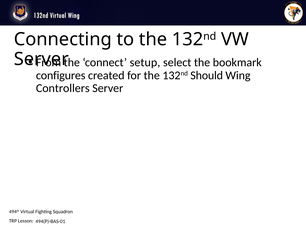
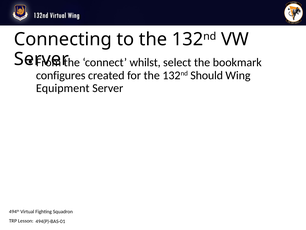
setup: setup -> whilst (145, 62)
Controllers: Controllers -> Equipment (63, 88)
